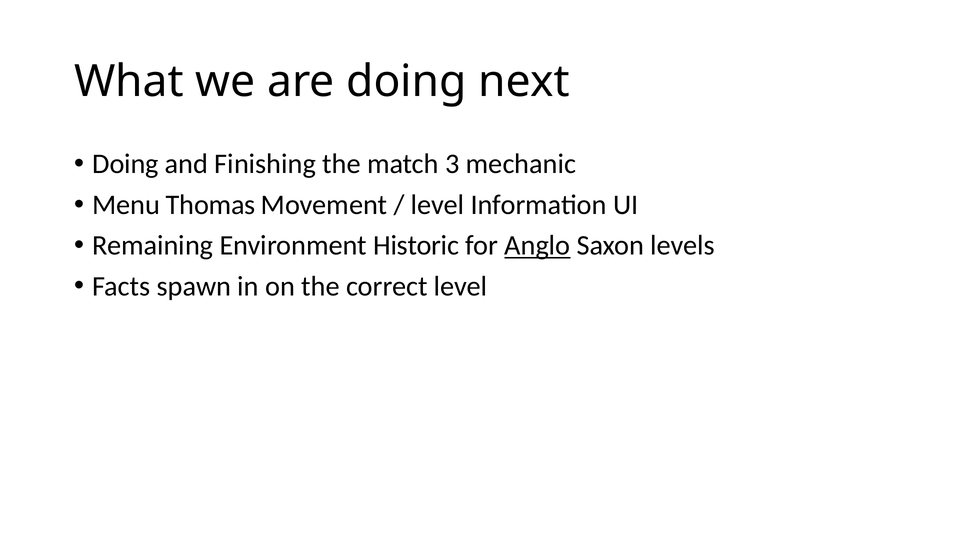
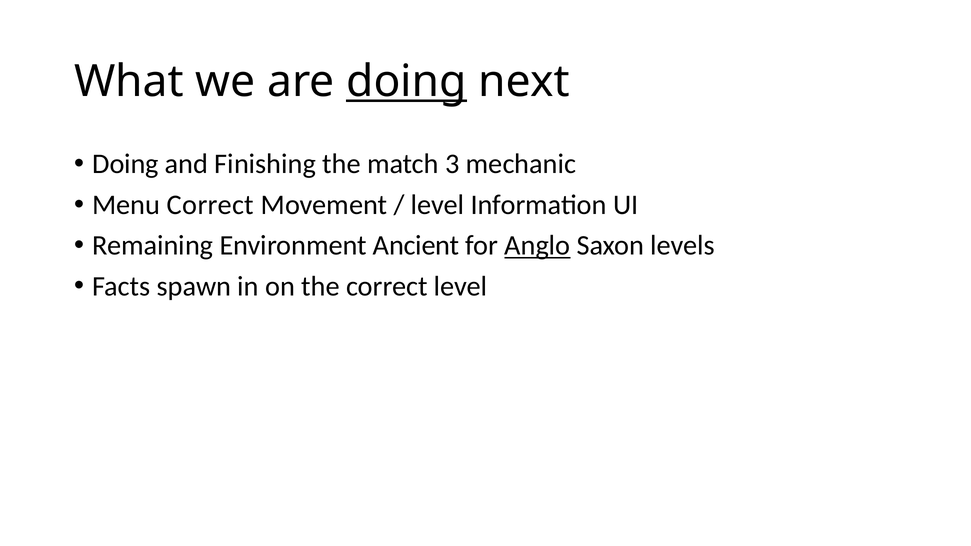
doing underline: none -> present (406, 82)
Menu Thomas: Thomas -> Correct (210, 205)
Historic: Historic -> Ancient (416, 246)
